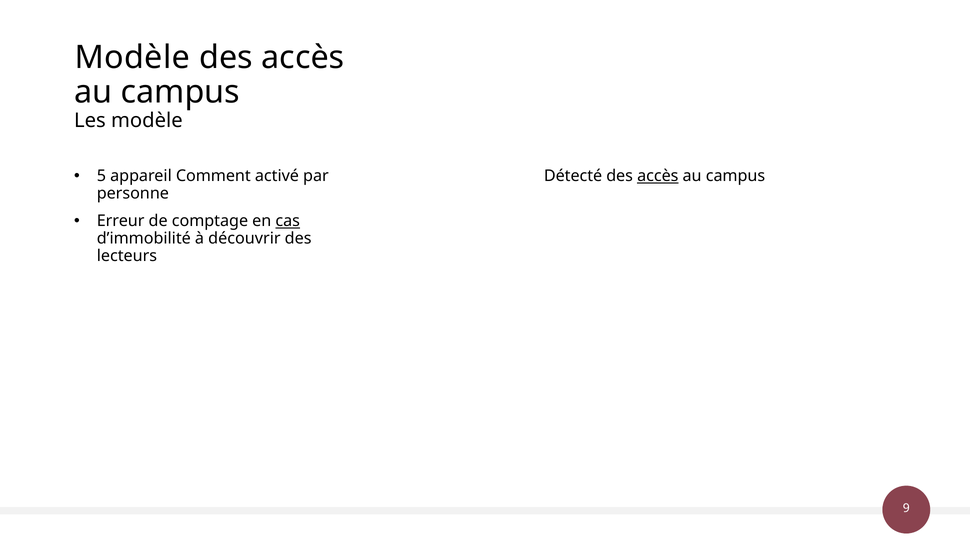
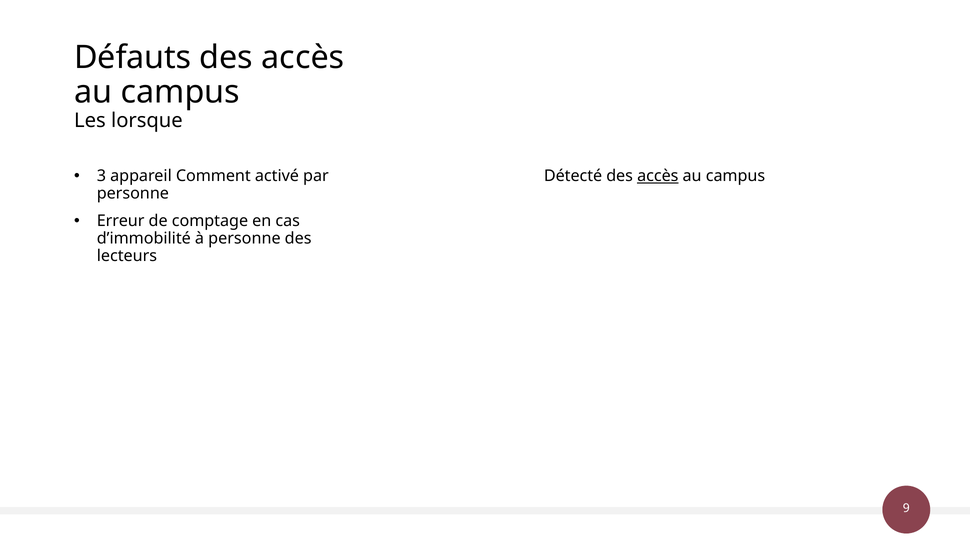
Modèle: Modèle -> Défauts (133, 57)
Les modèle: modèle -> lorsque (147, 121)
5: 5 -> 3 (101, 176)
cas underline: present -> none (288, 221)
à découvrir: découvrir -> personne (244, 238)
